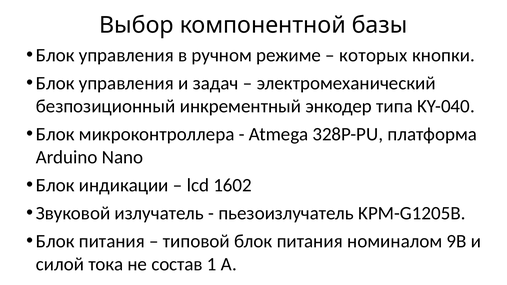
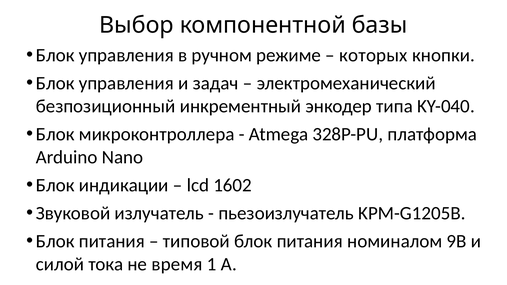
состав: состав -> время (177, 264)
